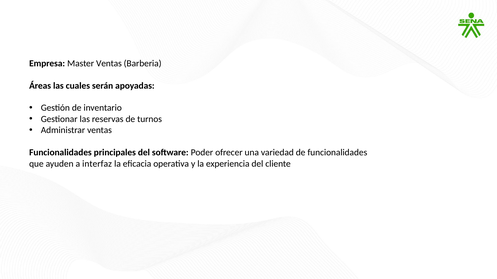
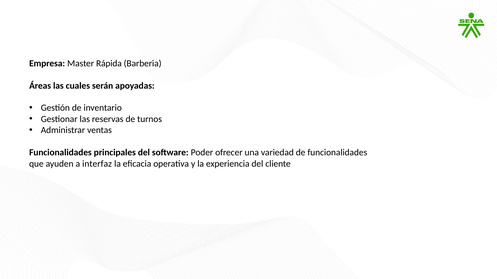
Master Ventas: Ventas -> Rápida (109, 63)
